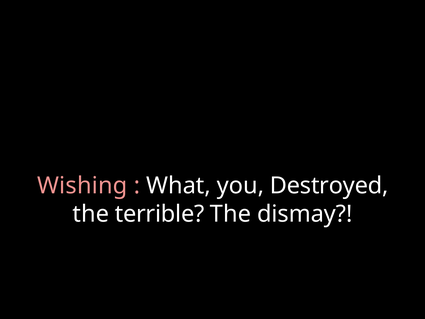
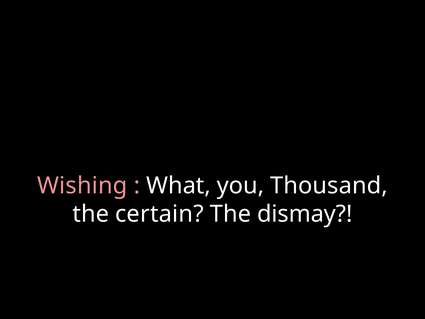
Destroyed: Destroyed -> Thousand (329, 185)
terrible: terrible -> certain (159, 214)
